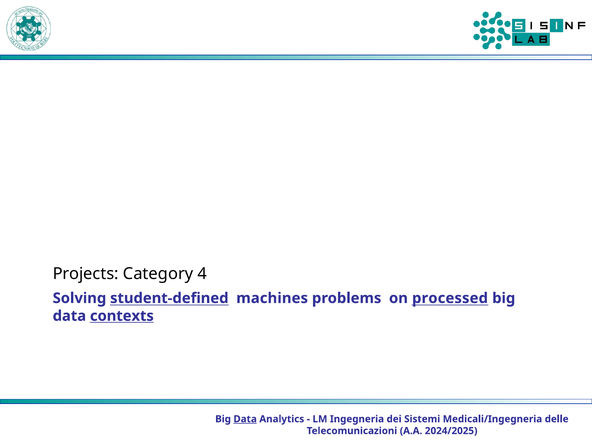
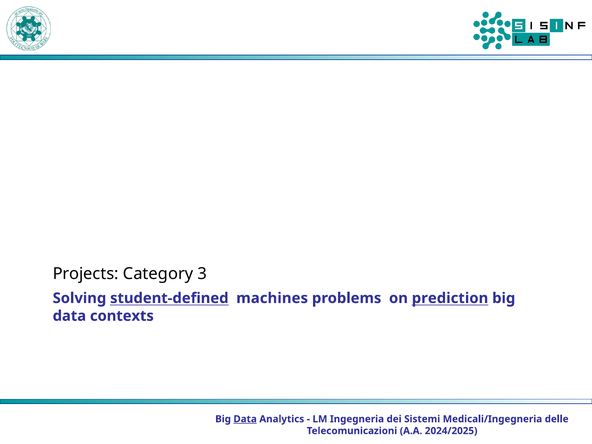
4: 4 -> 3 (202, 274)
processed: processed -> prediction (450, 298)
contexts underline: present -> none (122, 316)
